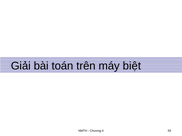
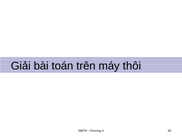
biệt: biệt -> thôi (132, 66)
